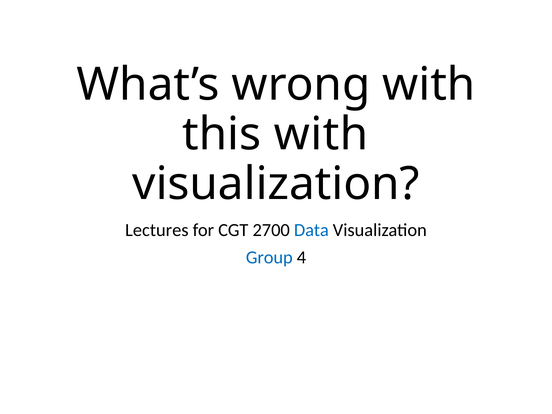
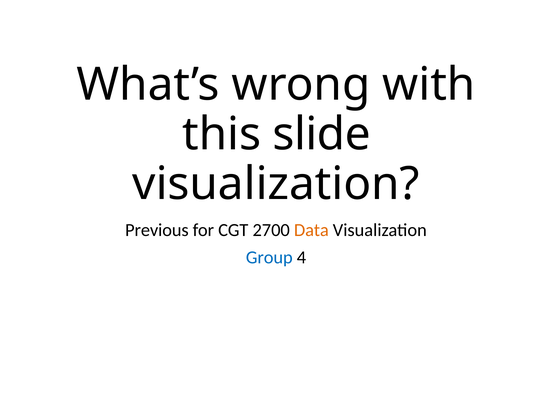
this with: with -> slide (322, 134)
Lectures: Lectures -> Previous (157, 230)
Data colour: blue -> orange (311, 230)
